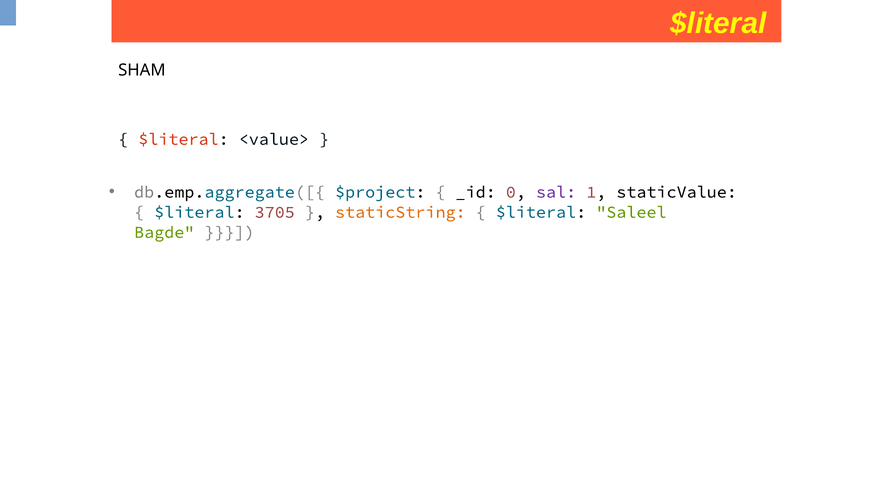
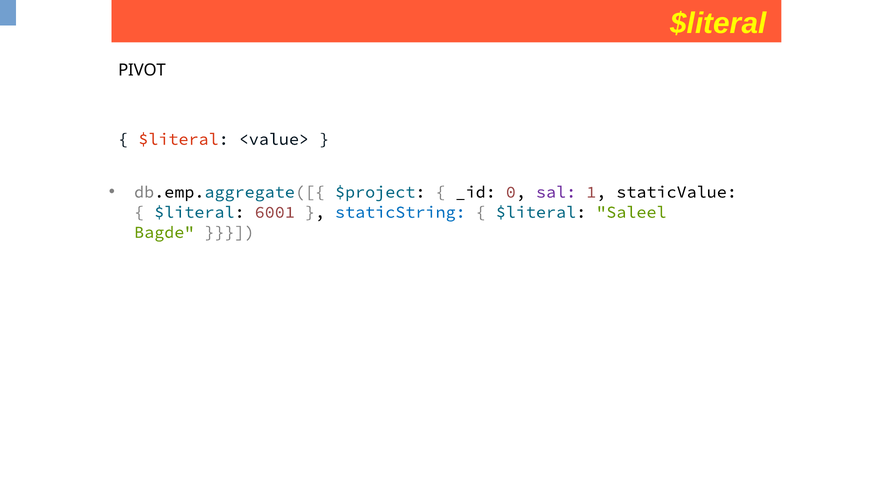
SHAM: SHAM -> PIVOT (142, 70)
3705: 3705 -> 6001 (275, 212)
staticString colour: orange -> blue (400, 212)
